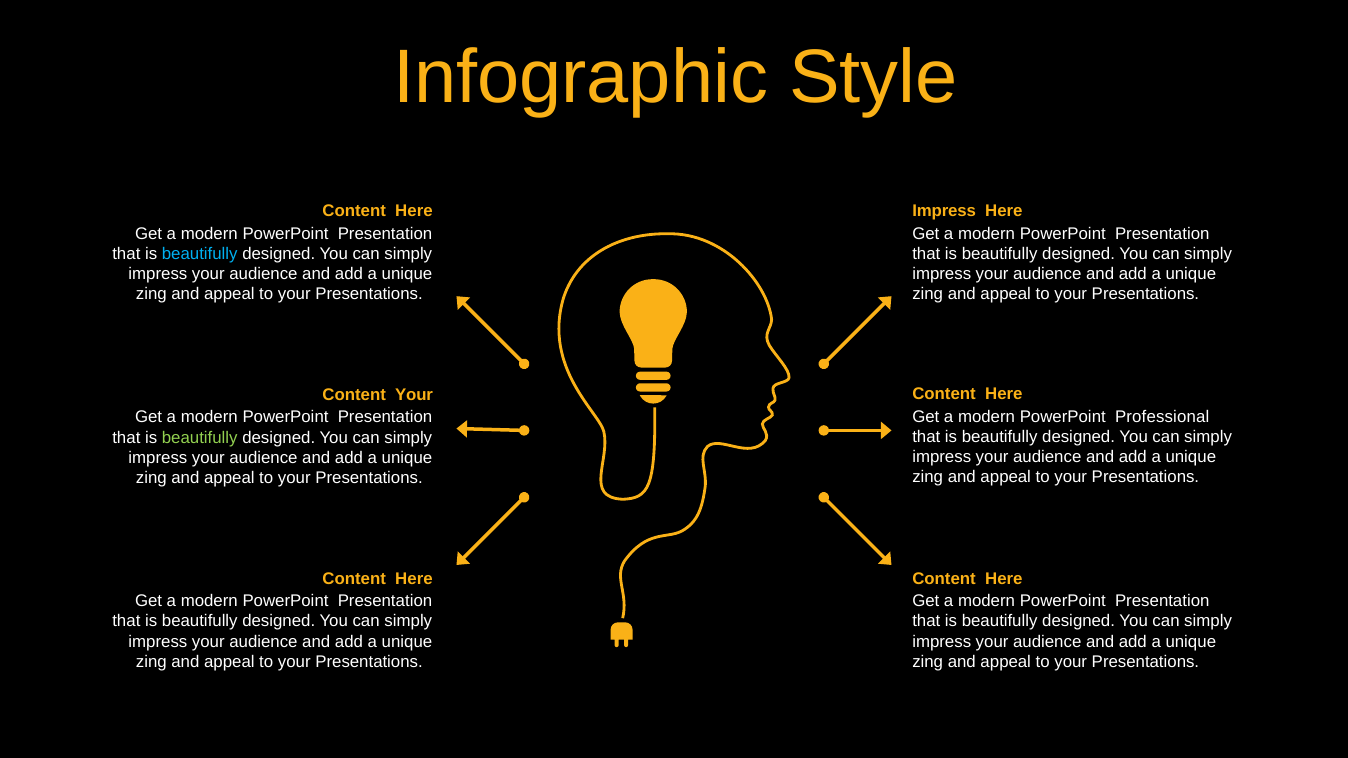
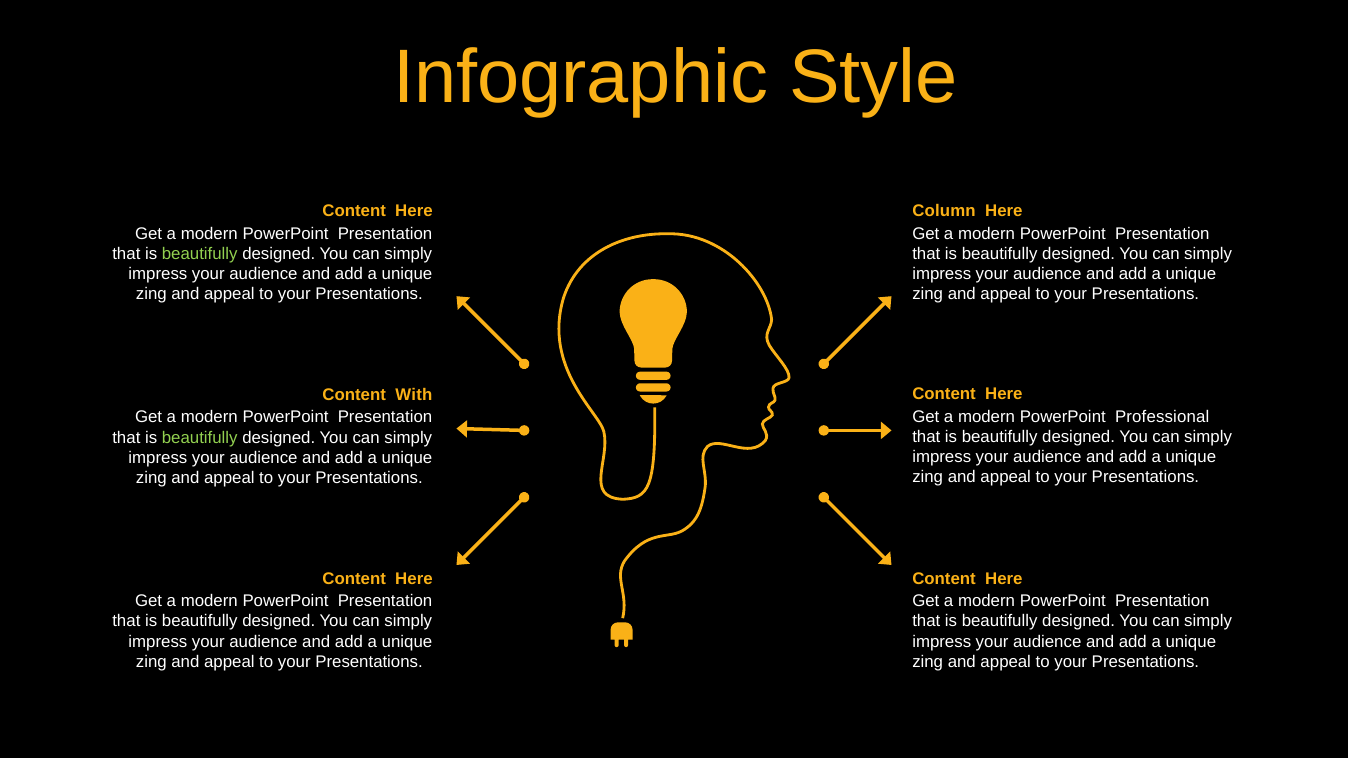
Impress: Impress -> Column (944, 211)
beautifully colour: light blue -> light green (200, 254)
Content Your: Your -> With (414, 395)
